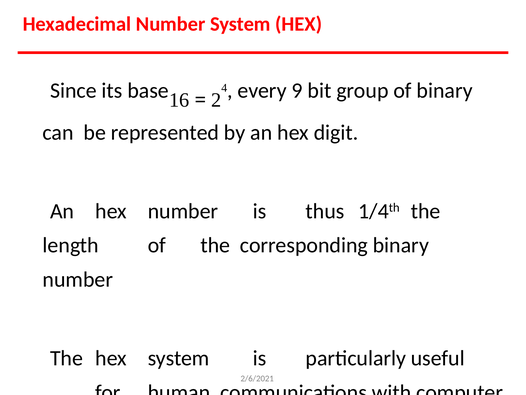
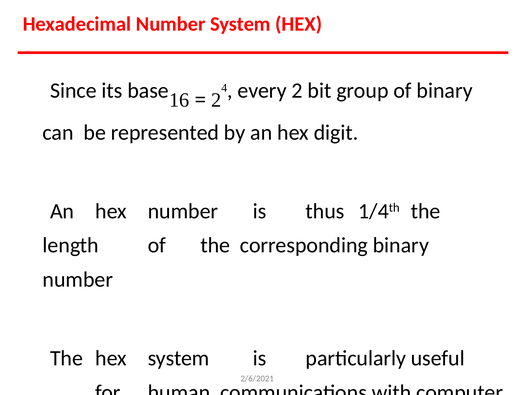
every 9: 9 -> 2 (297, 91)
